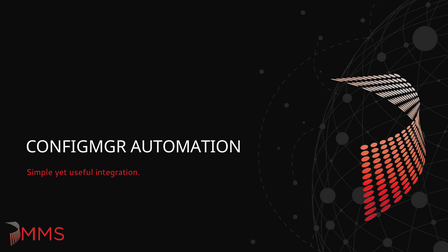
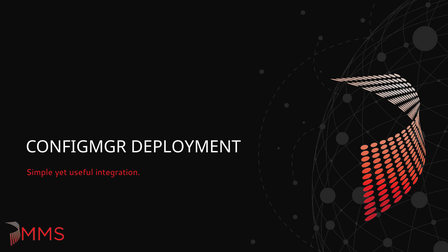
AUTOMATION: AUTOMATION -> DEPLOYMENT (186, 147)
